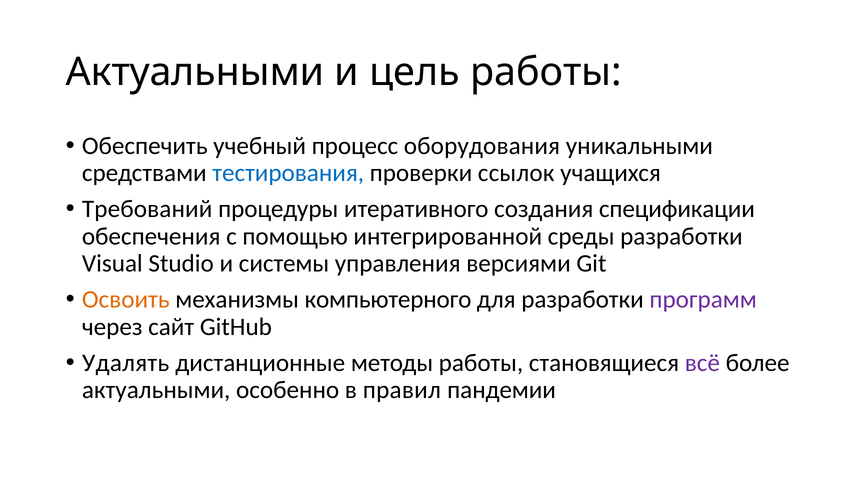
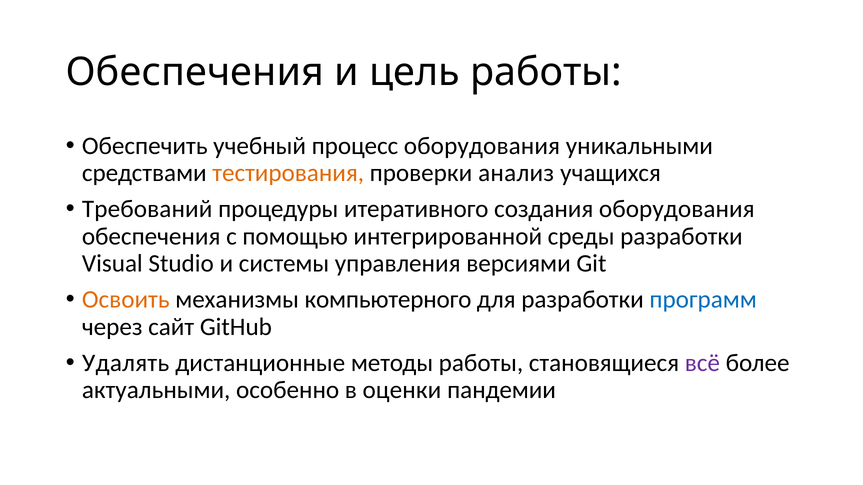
Актуальными: Актуальными -> Обеспечения (195, 72)
тестирования colour: blue -> orange (288, 173)
ссылок: ссылок -> анализ (516, 173)
создания спецификации: спецификации -> оборудования (677, 209)
программ colour: purple -> blue (703, 300)
правил: правил -> оценки (402, 390)
